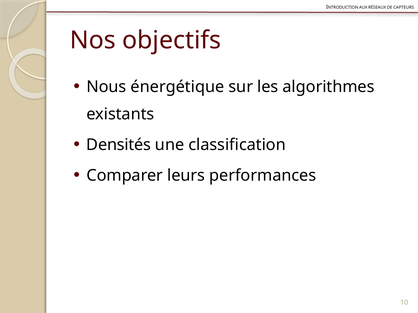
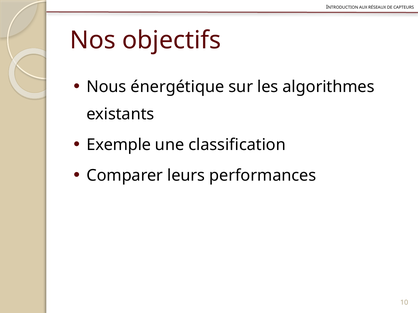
Densités: Densités -> Exemple (119, 145)
